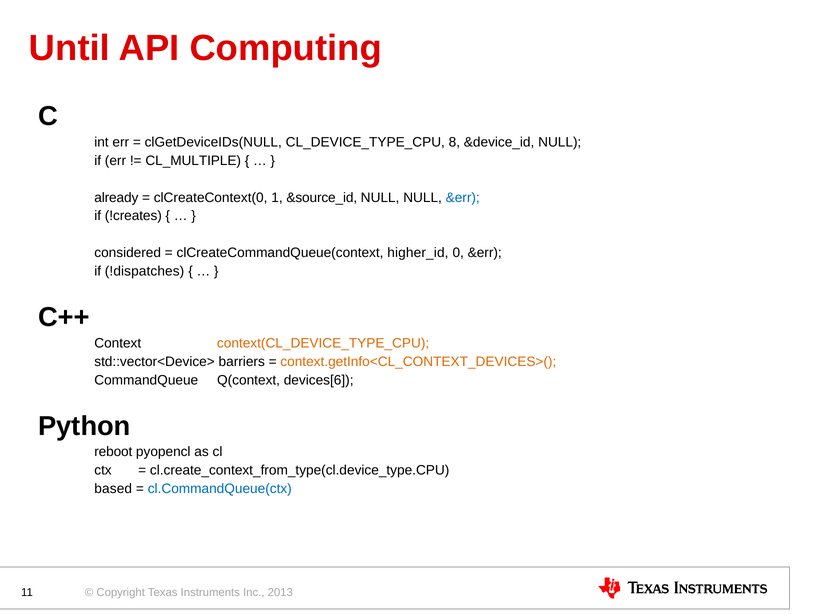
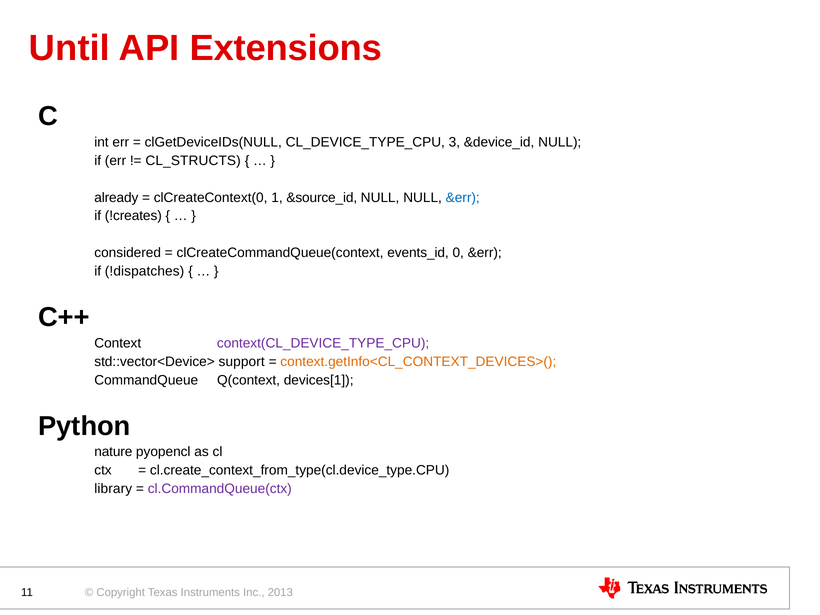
Computing: Computing -> Extensions (286, 48)
8: 8 -> 3 (454, 142)
CL_MULTIPLE: CL_MULTIPLE -> CL_STRUCTS (193, 161)
higher_id: higher_id -> events_id (418, 253)
context(CL_DEVICE_TYPE_CPU colour: orange -> purple (323, 343)
barriers: barriers -> support (242, 362)
devices[6: devices[6 -> devices[1 (319, 380)
reboot: reboot -> nature (113, 452)
based: based -> library (113, 489)
cl.CommandQueue(ctx colour: blue -> purple (220, 489)
